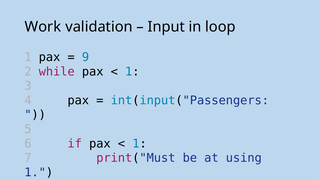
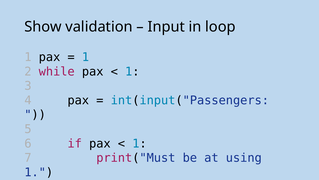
Work: Work -> Show (43, 27)
9: 9 -> 1 (86, 57)
